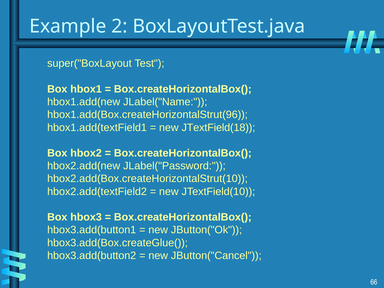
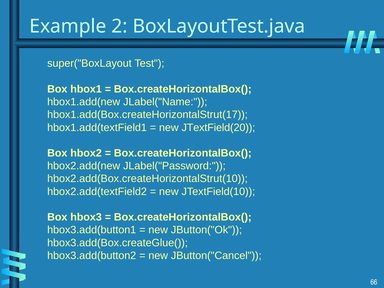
hbox1.add(Box.createHorizontalStrut(96: hbox1.add(Box.createHorizontalStrut(96 -> hbox1.add(Box.createHorizontalStrut(17 (147, 115)
JTextField(18: JTextField(18 -> JTextField(20 (218, 127)
